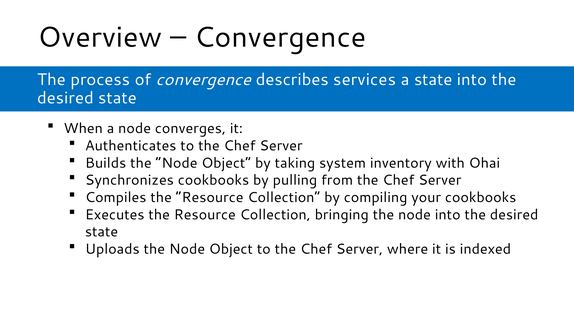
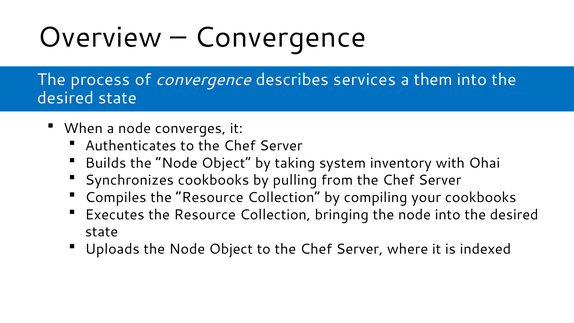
a state: state -> them (433, 80)
